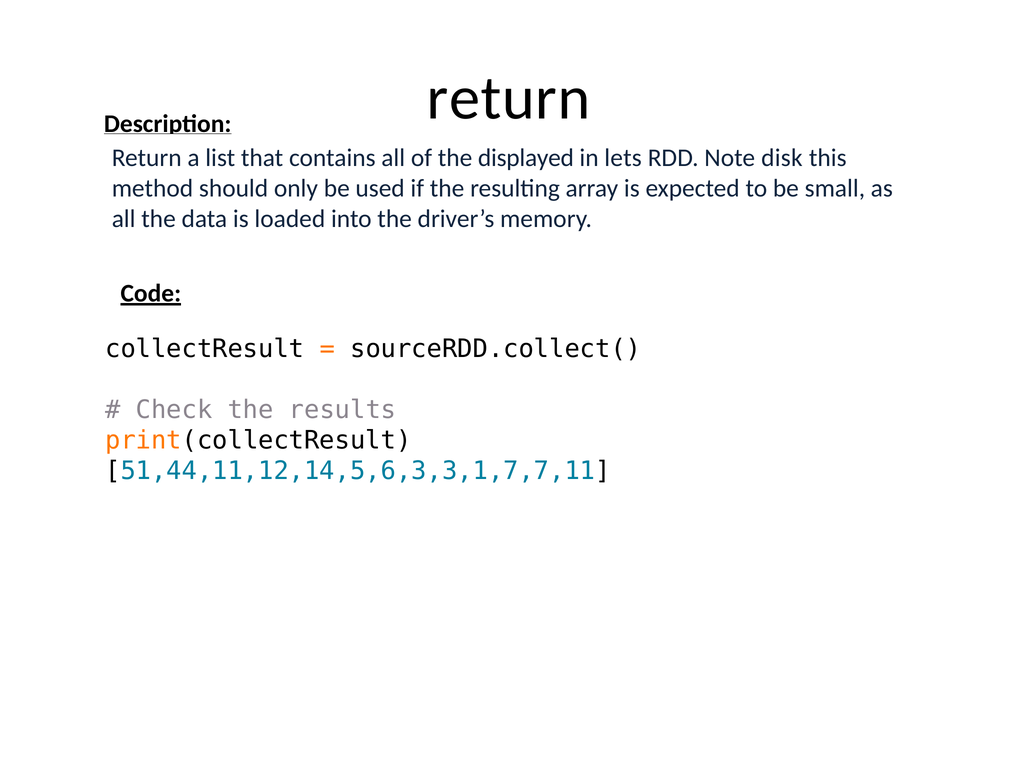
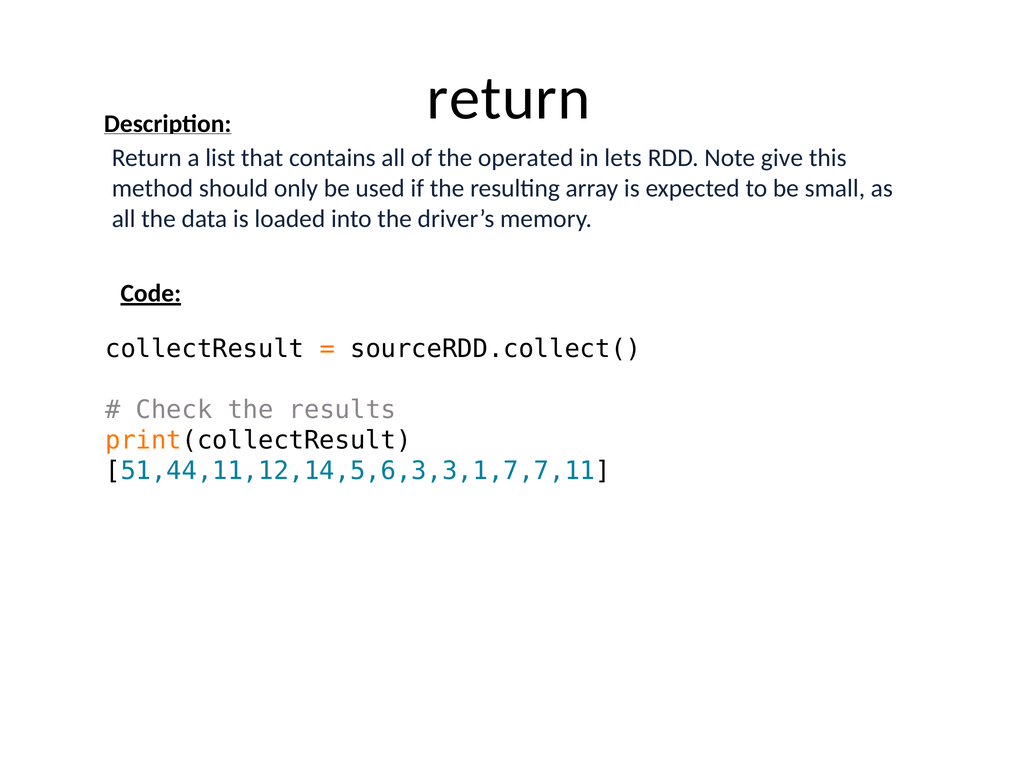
displayed: displayed -> operated (526, 158)
disk: disk -> give (782, 158)
